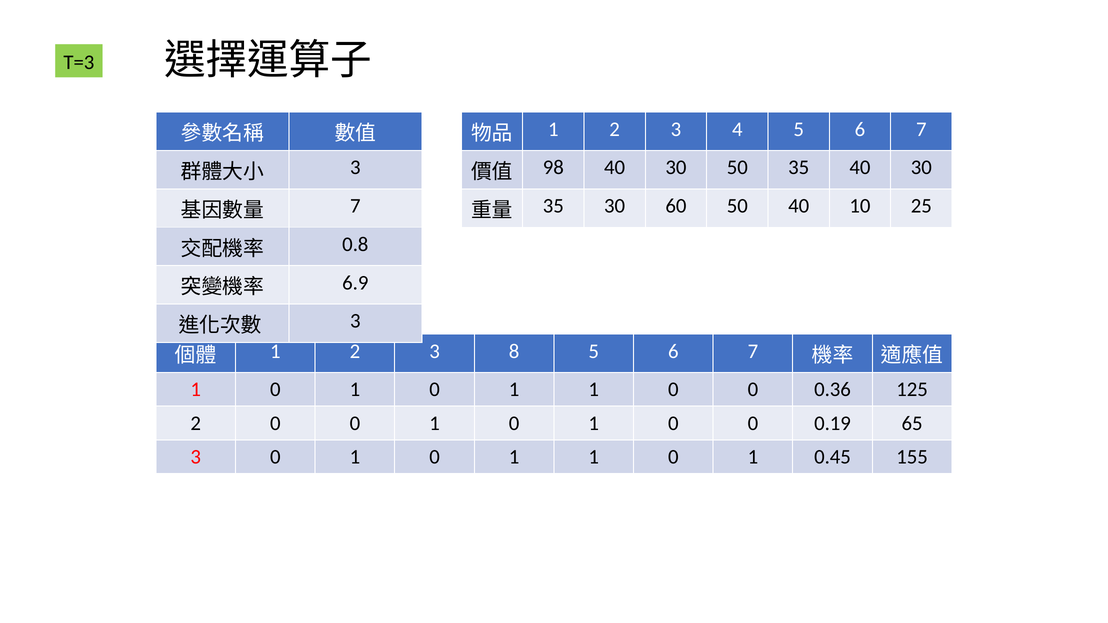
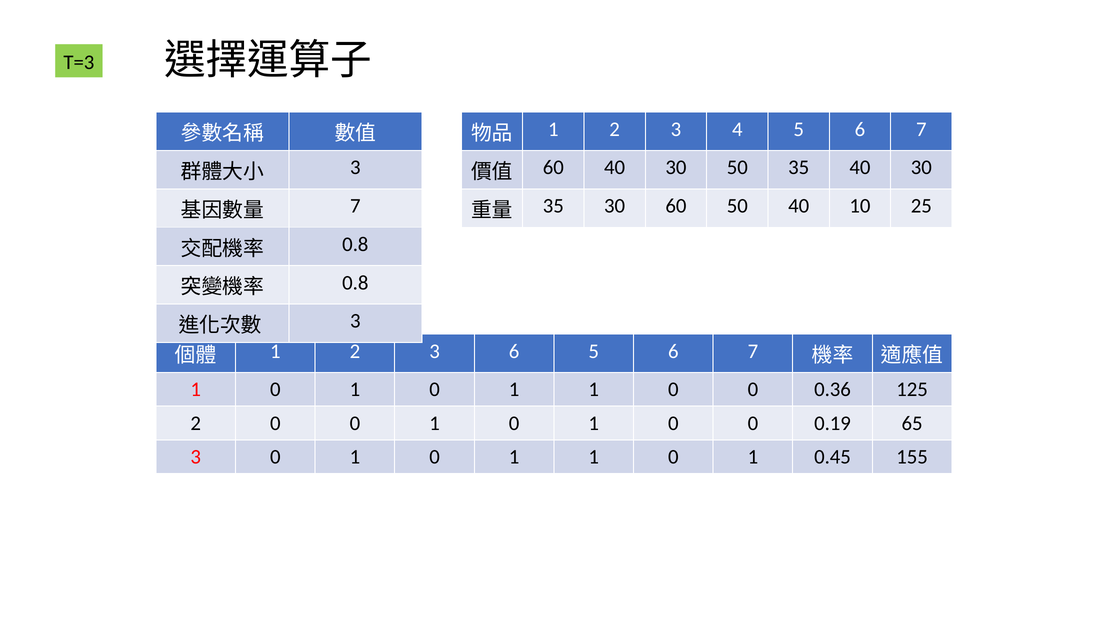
98: 98 -> 60 (553, 168)
6.9: 6.9 -> 0.8 (355, 283)
3 8: 8 -> 6 (514, 351)
